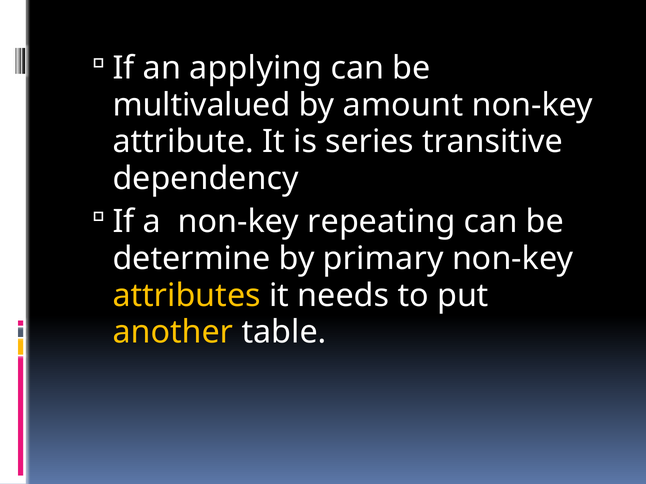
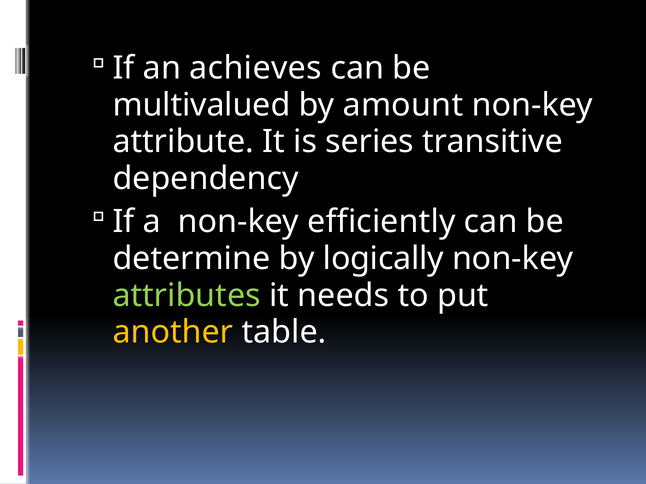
applying: applying -> achieves (256, 68)
repeating: repeating -> efficiently (381, 222)
primary: primary -> logically (383, 259)
attributes colour: yellow -> light green (187, 296)
